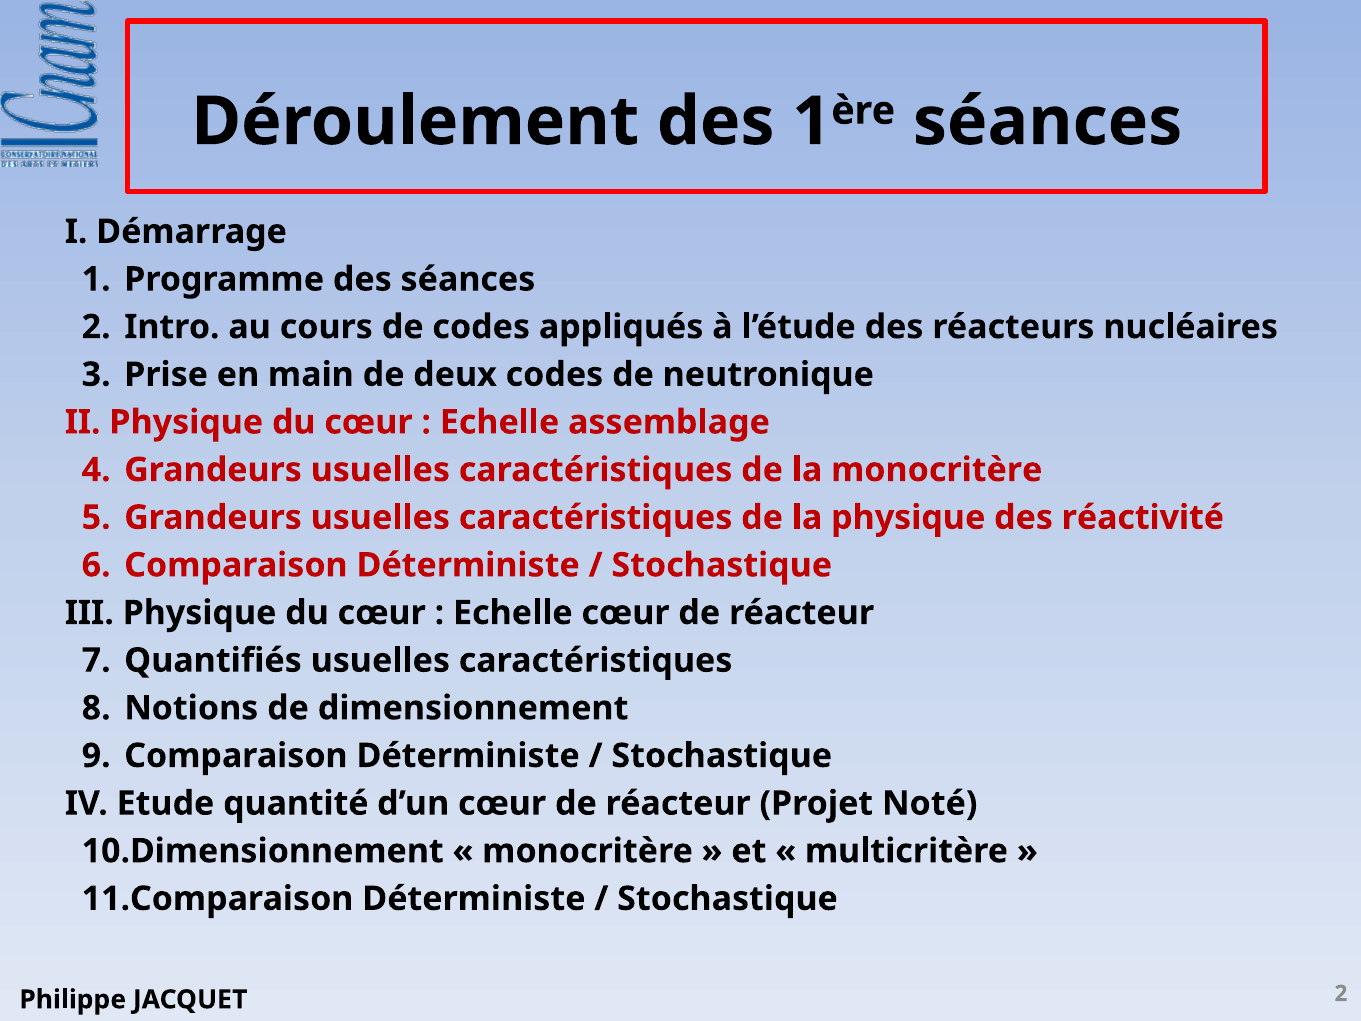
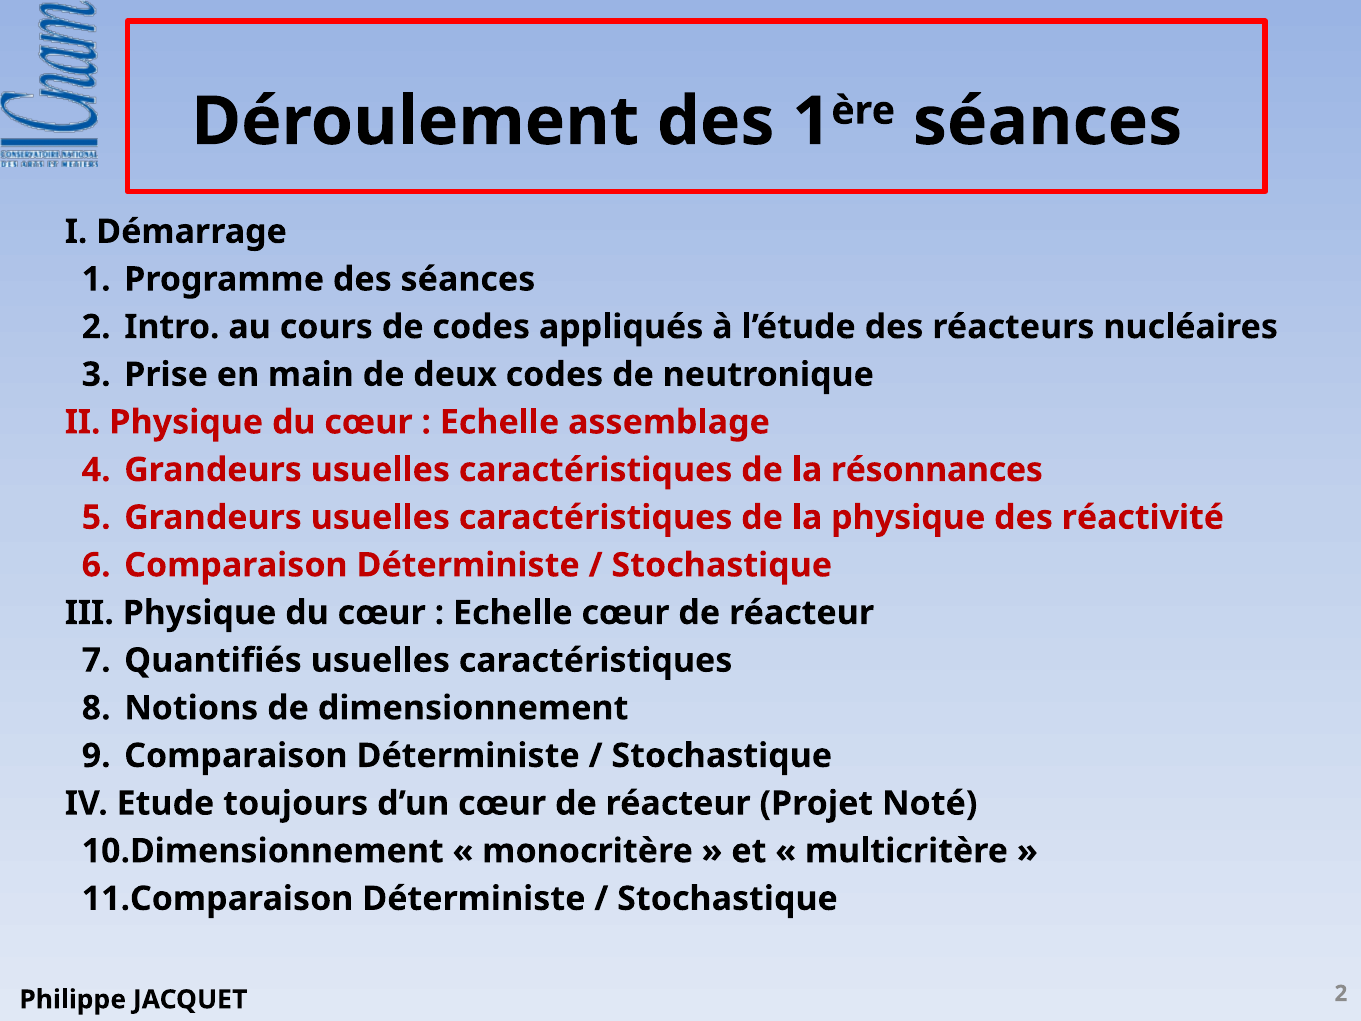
la monocritère: monocritère -> résonnances (937, 470)
quantité: quantité -> toujours (296, 803)
